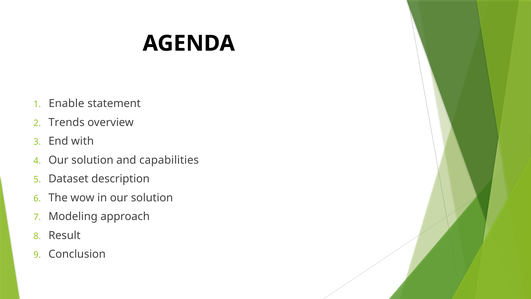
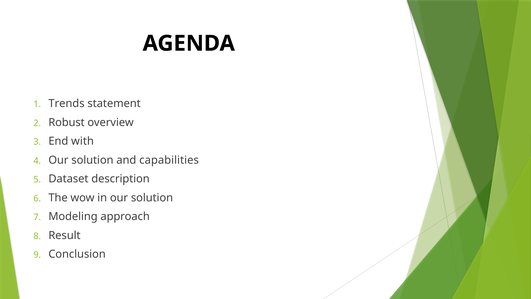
Enable: Enable -> Trends (66, 104)
Trends: Trends -> Robust (67, 122)
